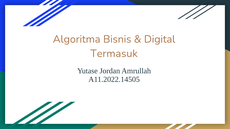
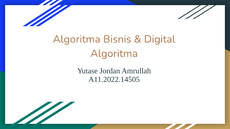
Termasuk: Termasuk -> Algoritma (114, 54)
